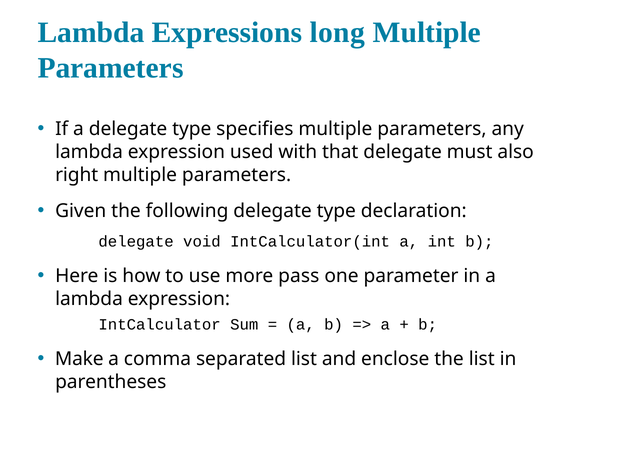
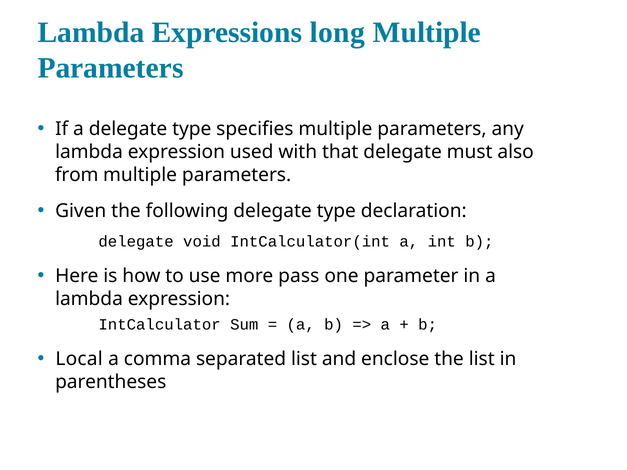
right: right -> from (77, 175)
Make: Make -> Local (79, 359)
